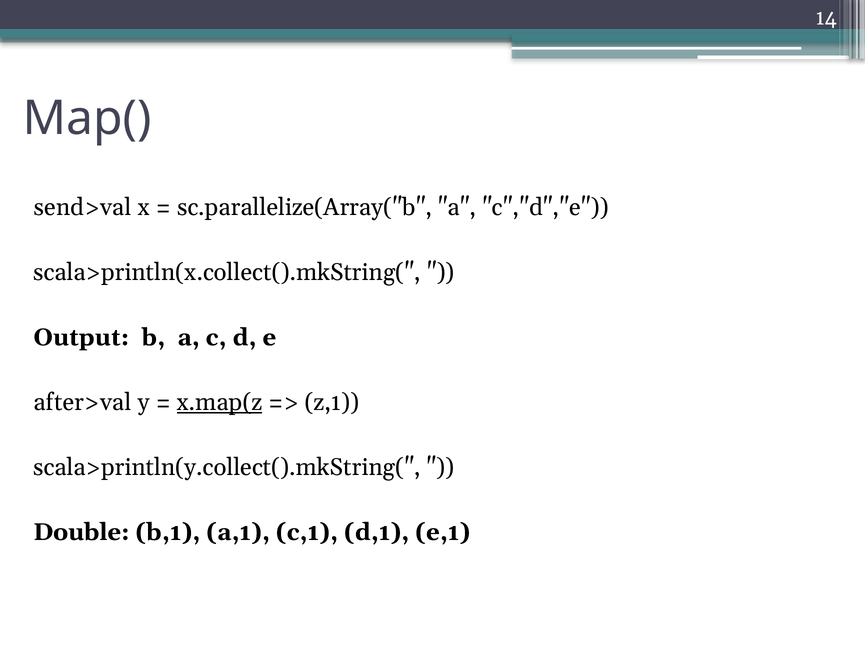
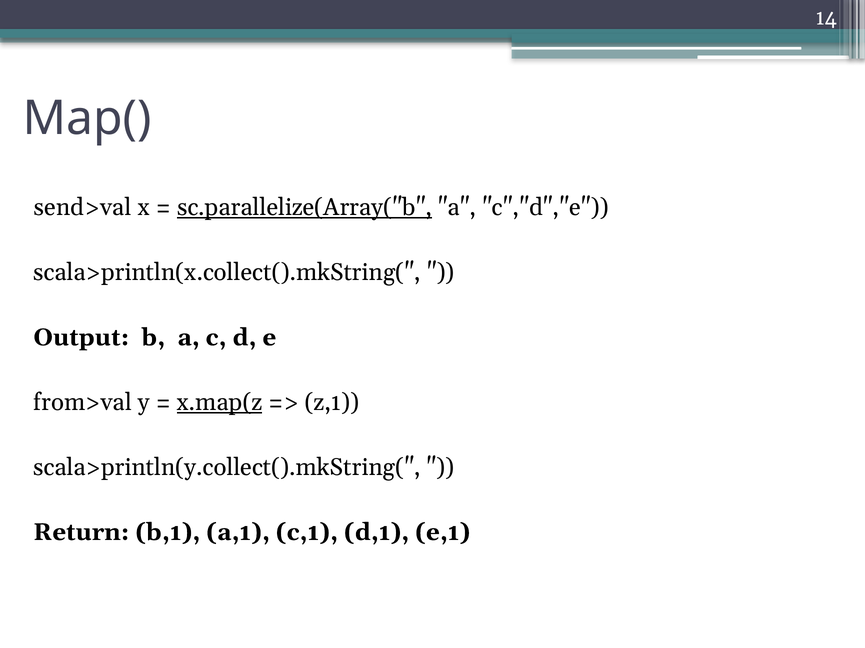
sc.parallelize(Array("b underline: none -> present (305, 208)
after>val: after>val -> from>val (83, 403)
Double: Double -> Return (81, 533)
